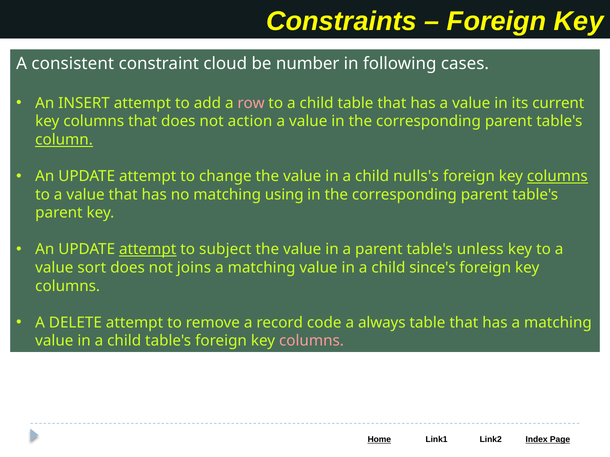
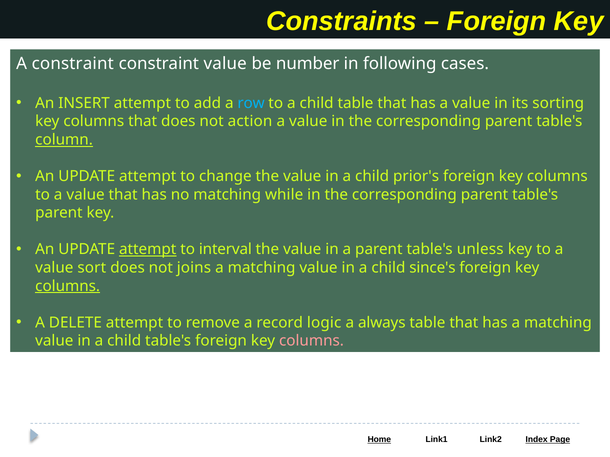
A consistent: consistent -> constraint (73, 64)
constraint cloud: cloud -> value (225, 64)
row colour: pink -> light blue (251, 103)
current: current -> sorting (558, 103)
nulls's: nulls's -> prior's (416, 177)
columns underline: present -> none (557, 177)
using: using -> while (284, 195)
subject: subject -> interval (225, 250)
columns underline: none -> present (68, 286)
code: code -> logic (324, 323)
